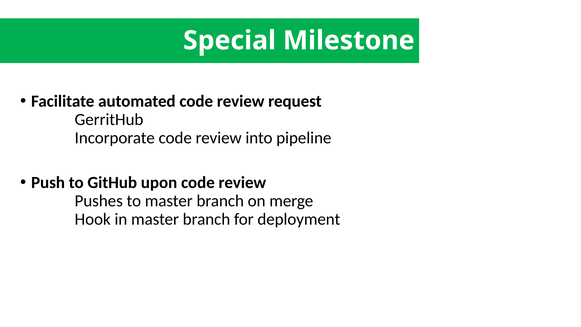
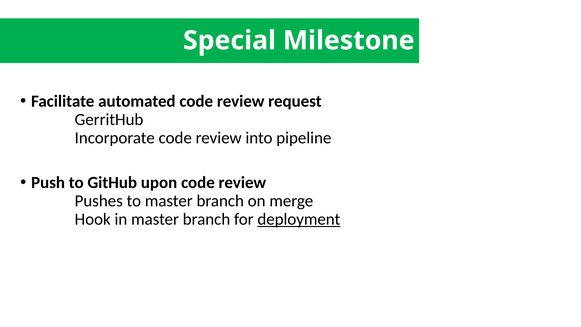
deployment underline: none -> present (299, 219)
